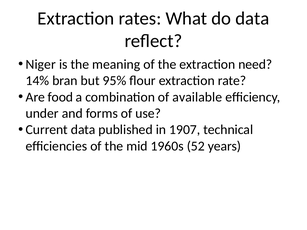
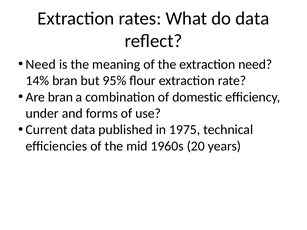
Niger: Niger -> Need (41, 64)
Are food: food -> bran (60, 97)
available: available -> domestic (197, 97)
1907: 1907 -> 1975 (185, 130)
52: 52 -> 20 (196, 146)
